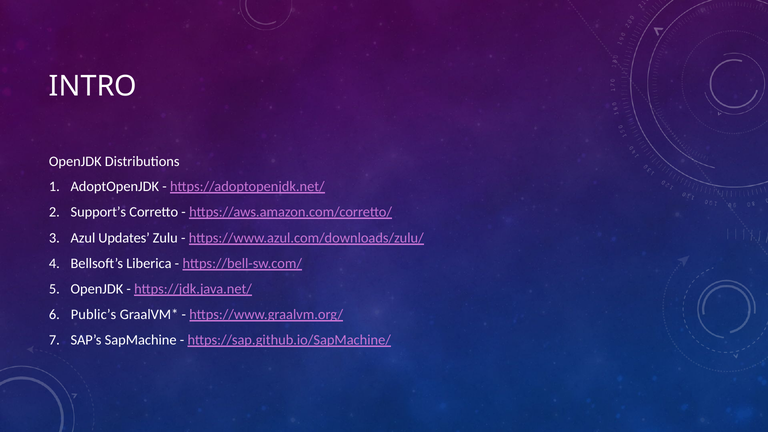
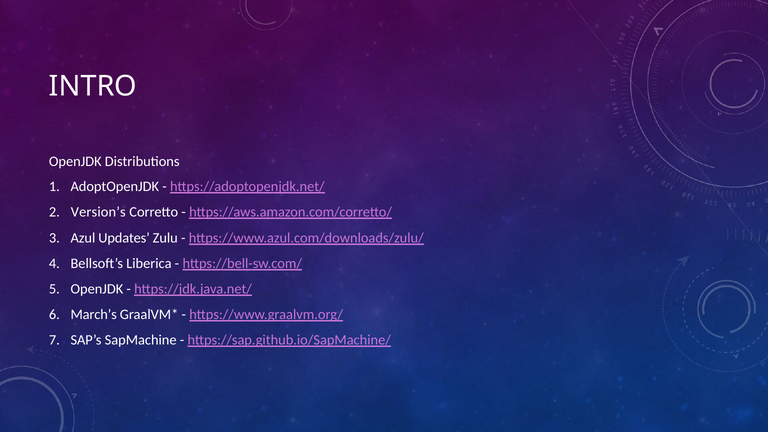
Support’s: Support’s -> Version’s (98, 212)
Public’s: Public’s -> March’s (94, 314)
